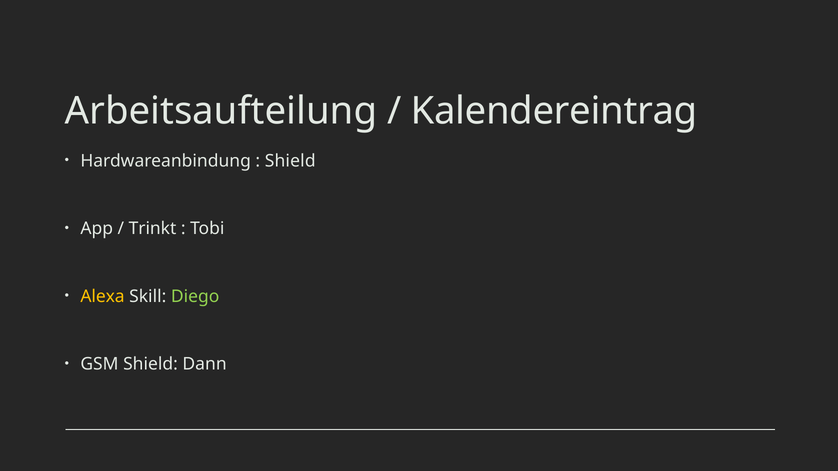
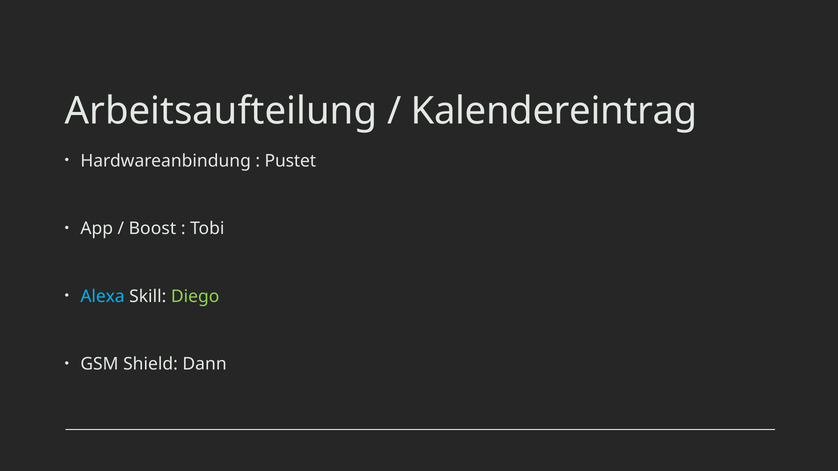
Shield: Shield -> Pustet (290, 161)
Trinkt: Trinkt -> Boost (152, 229)
Alexa colour: yellow -> light blue (103, 297)
